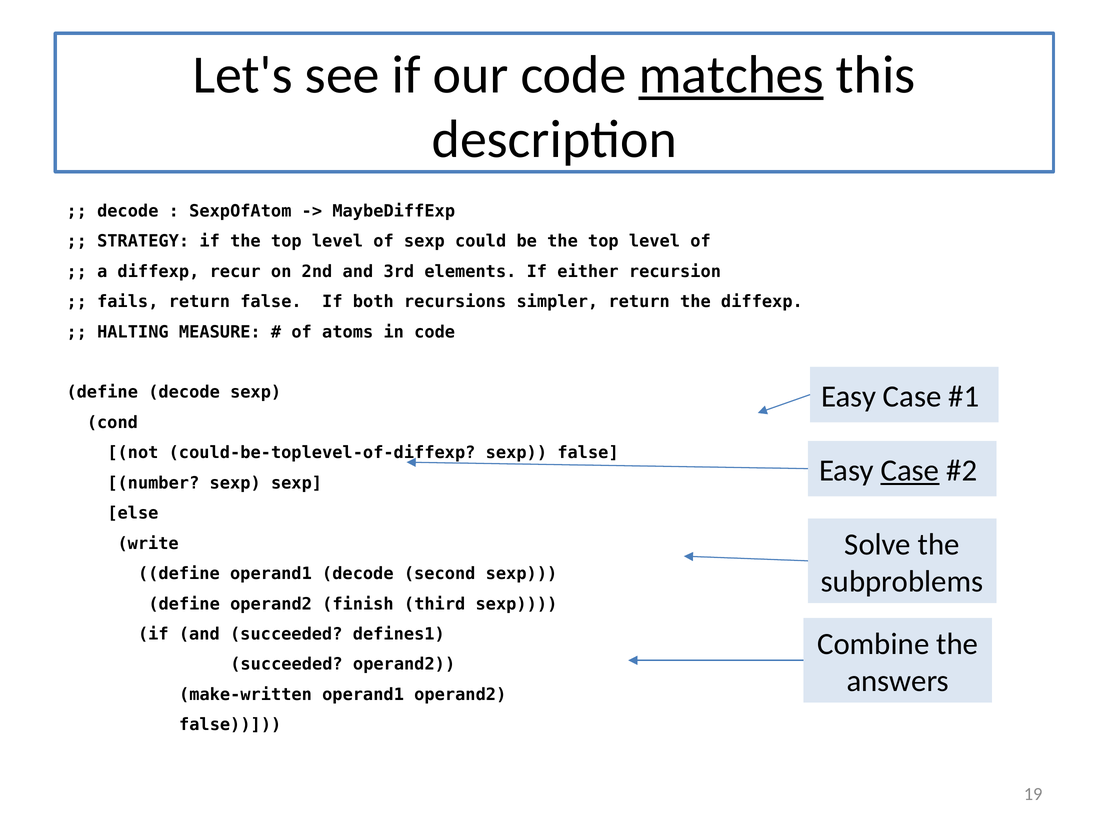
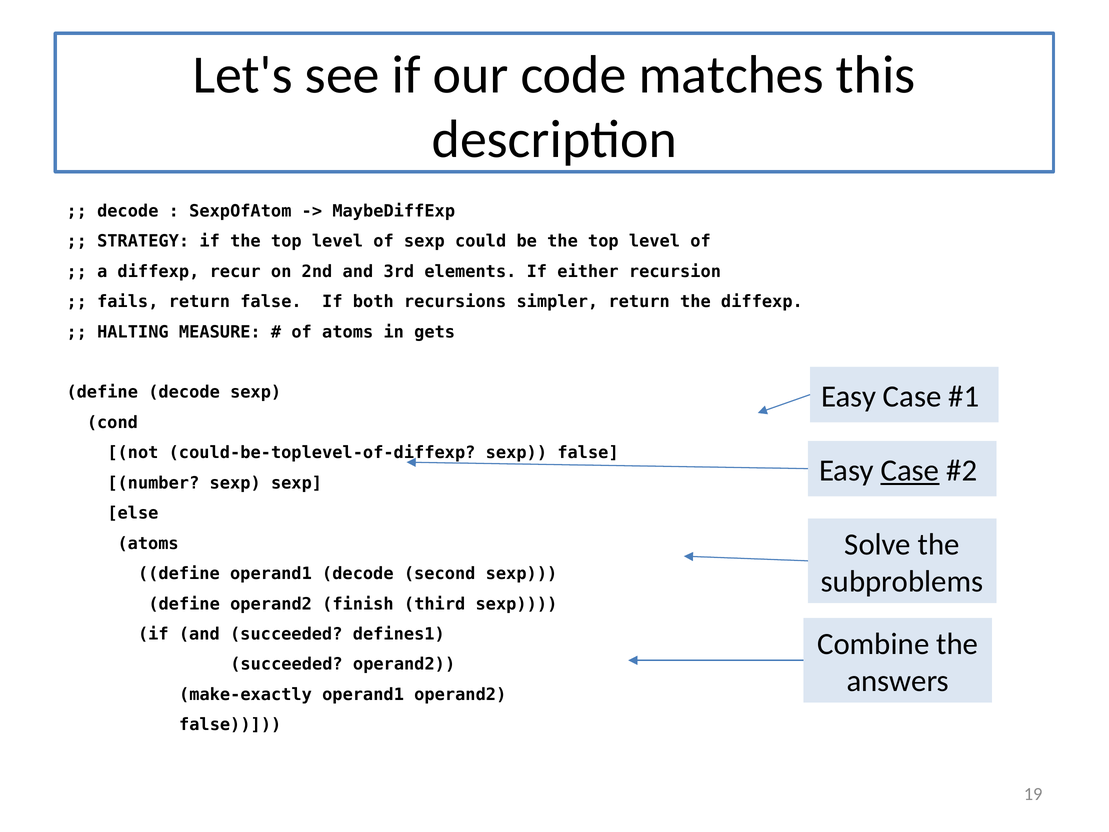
matches underline: present -> none (731, 75)
in code: code -> gets (435, 332)
write: write -> atoms (148, 543)
make-written: make-written -> make-exactly (245, 694)
